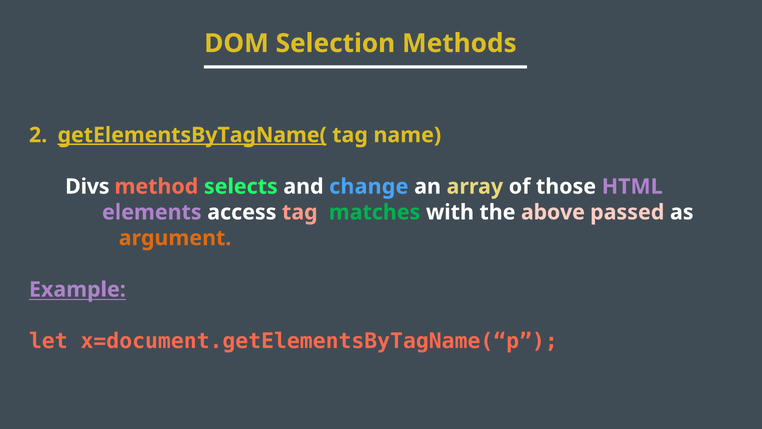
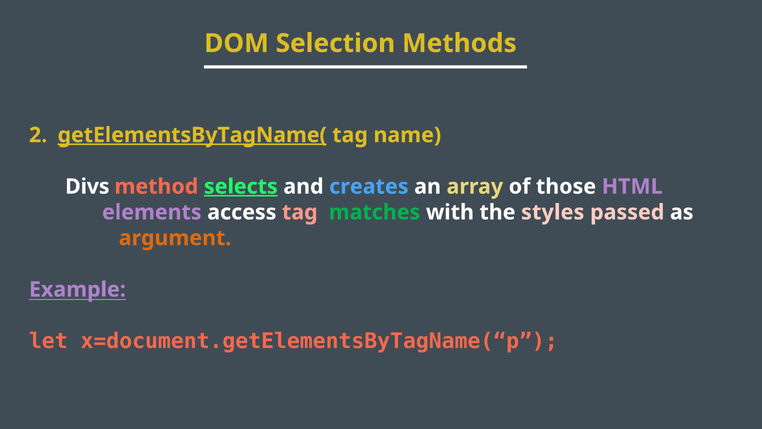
selects underline: none -> present (241, 186)
change: change -> creates (369, 186)
above: above -> styles (553, 212)
